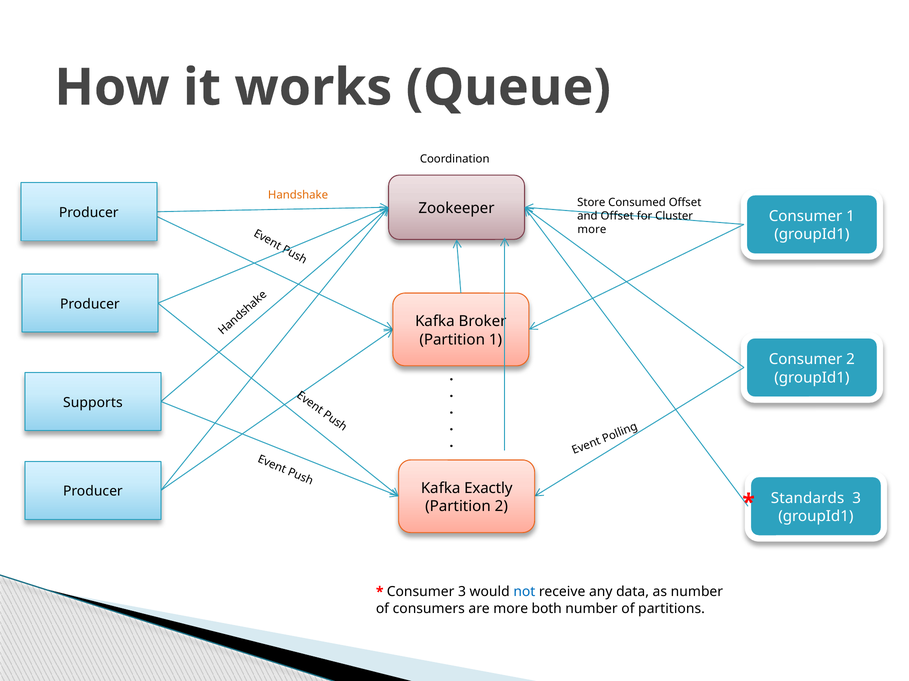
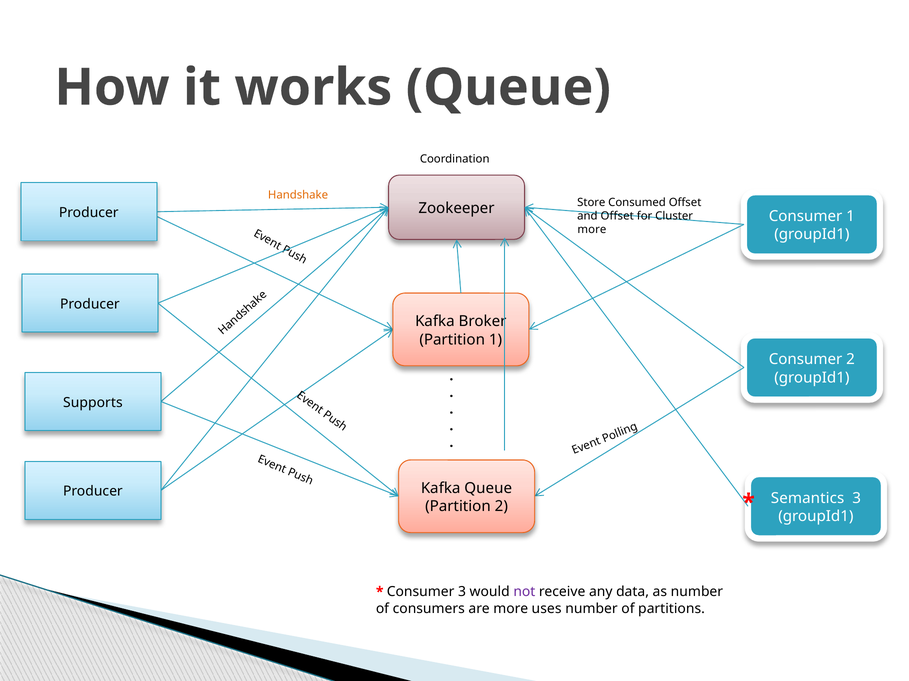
Kafka Exactly: Exactly -> Queue (488, 489)
Standards: Standards -> Semantics (808, 499)
not colour: blue -> purple (524, 592)
both: both -> uses (547, 609)
